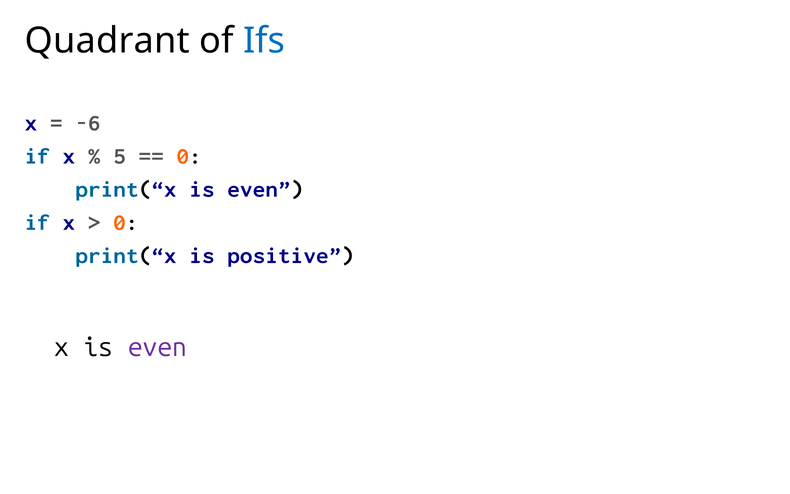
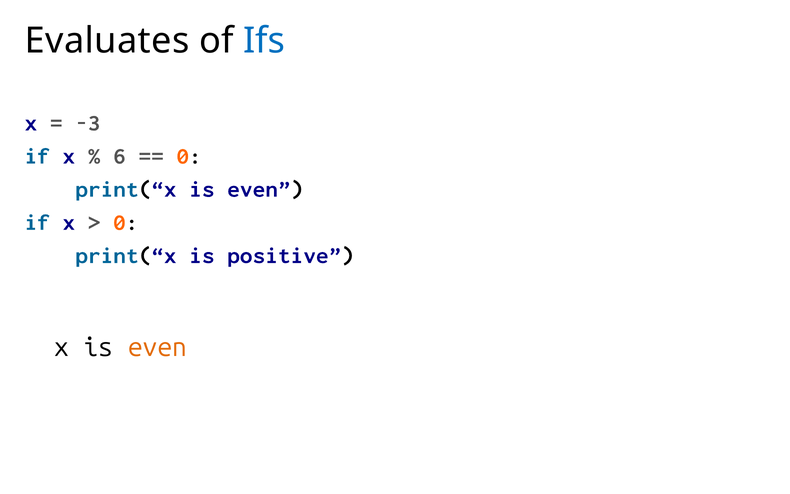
Quadrant: Quadrant -> Evaluates (107, 41)
-6: -6 -> -3 (88, 123)
5: 5 -> 6 (119, 156)
even colour: purple -> orange (158, 348)
